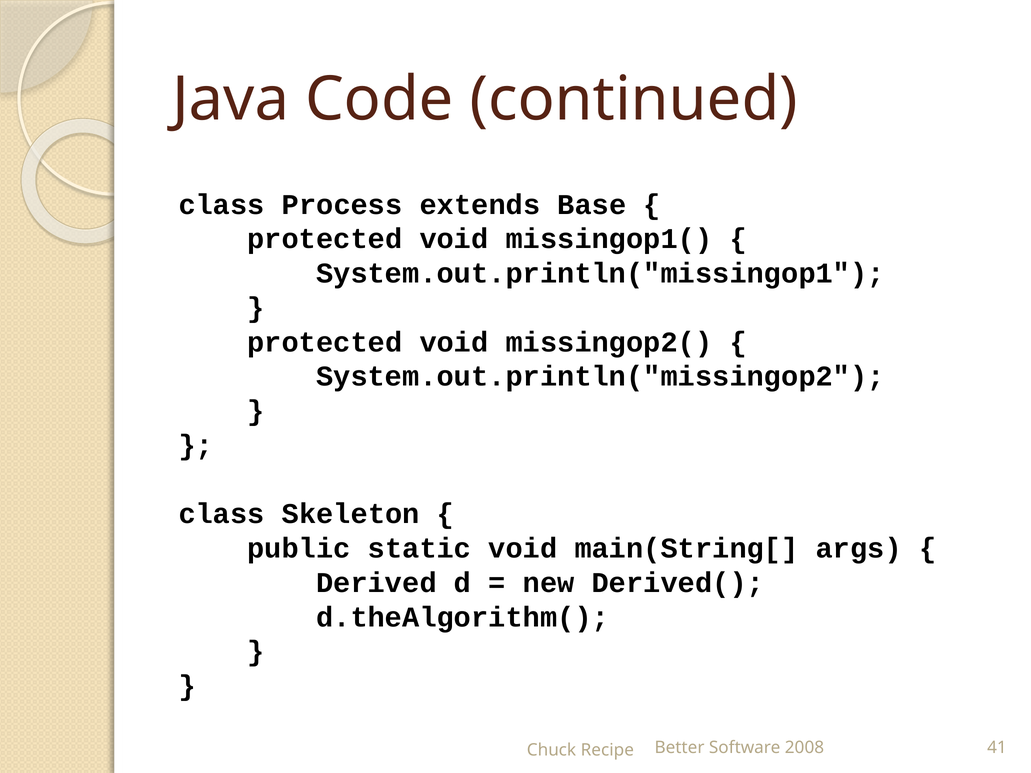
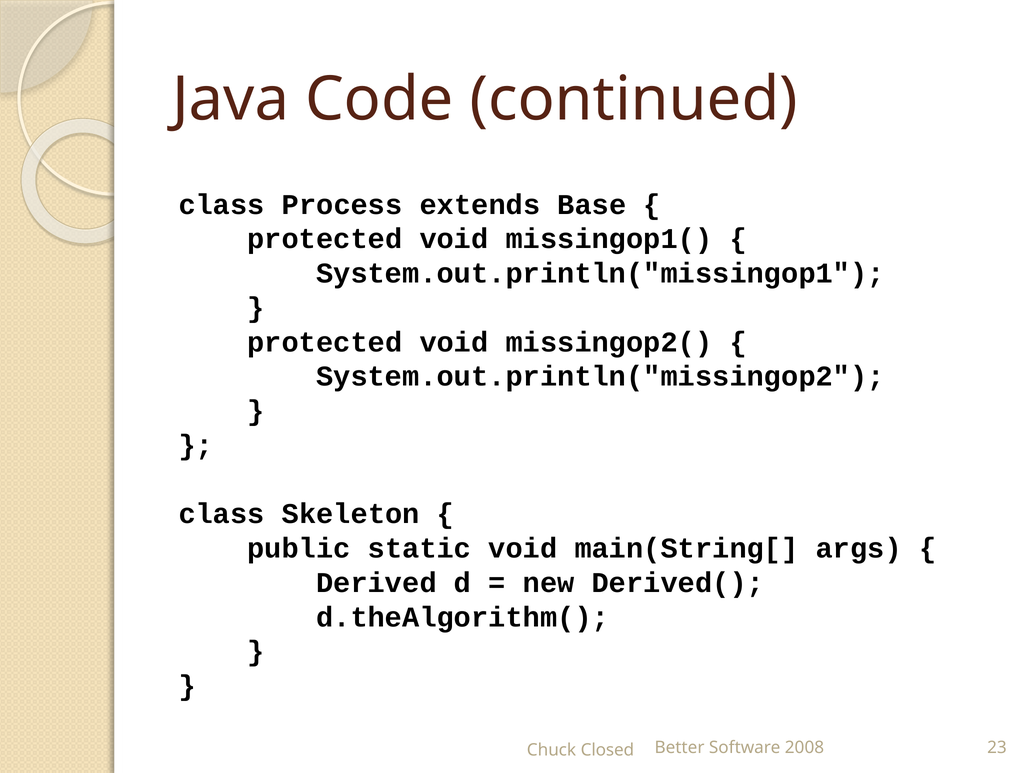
41: 41 -> 23 (997, 748)
Recipe: Recipe -> Closed (607, 750)
